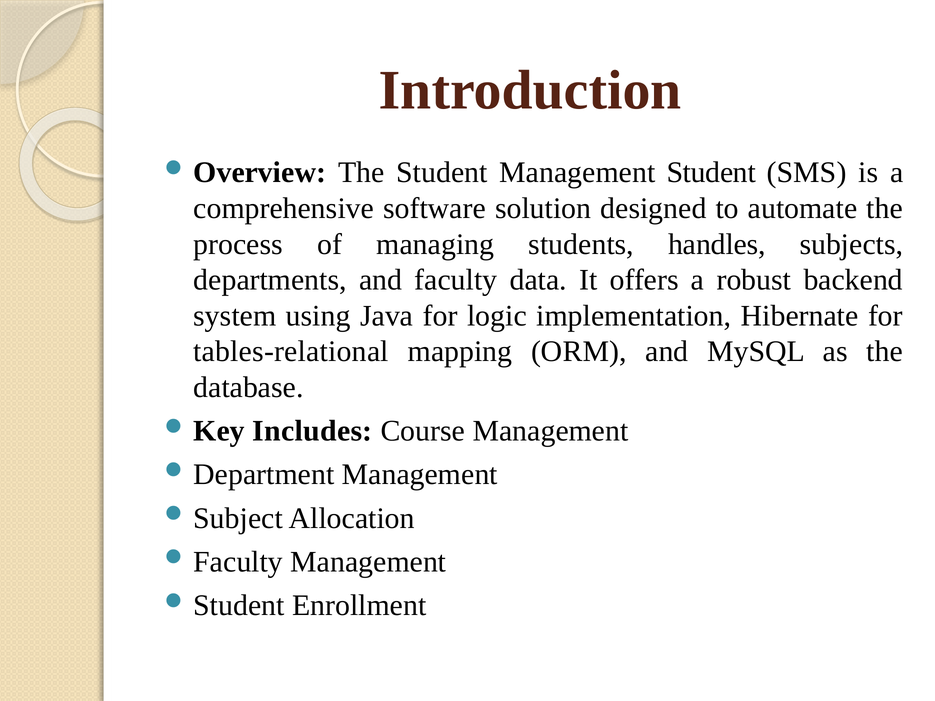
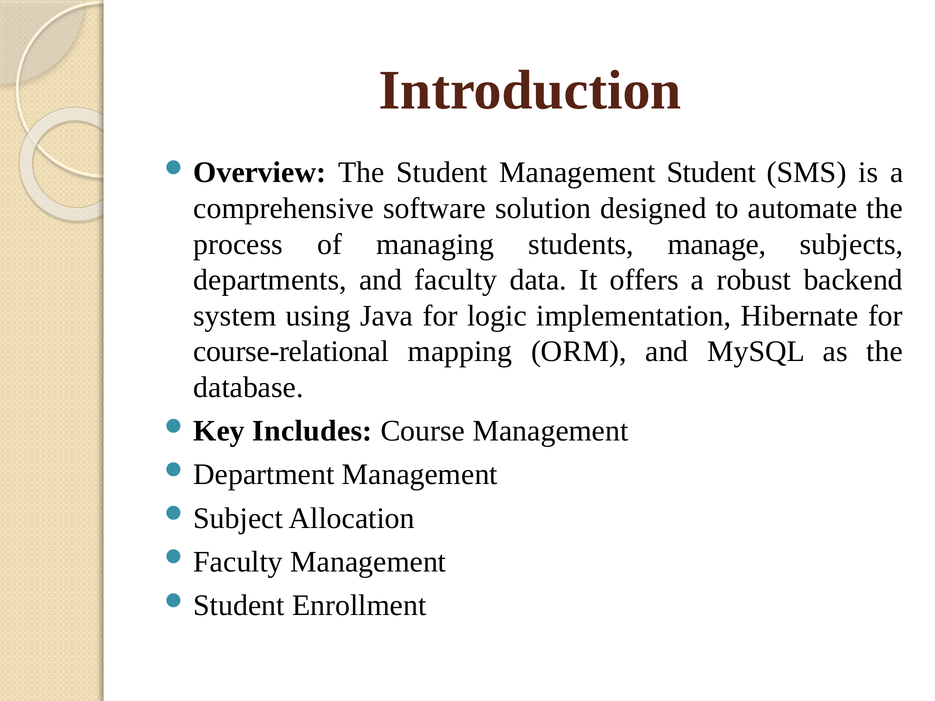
handles: handles -> manage (717, 244)
tables-relational: tables-relational -> course-relational (291, 352)
